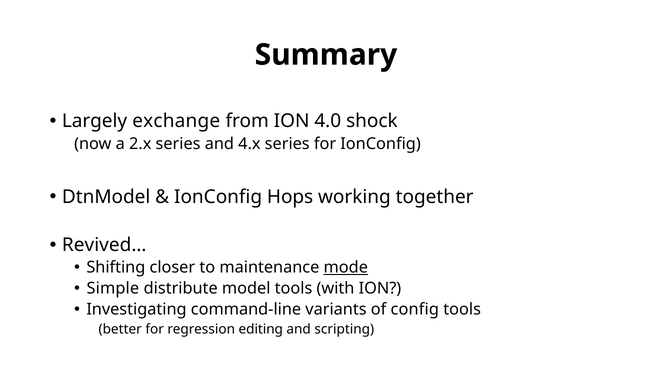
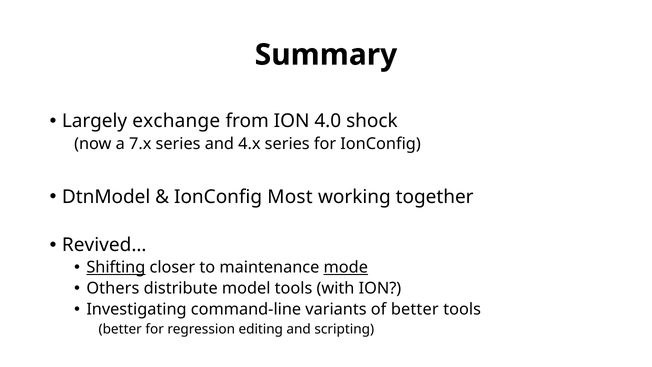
2.x: 2.x -> 7.x (140, 144)
Hops: Hops -> Most (290, 197)
Shifting underline: none -> present (116, 267)
Simple: Simple -> Others (113, 288)
of config: config -> better (415, 309)
